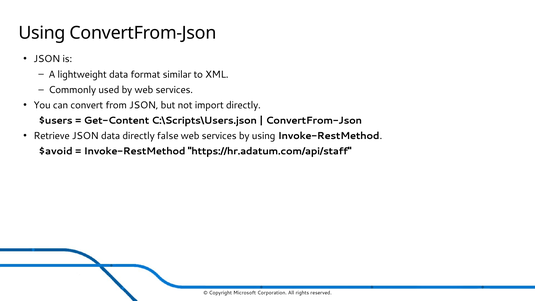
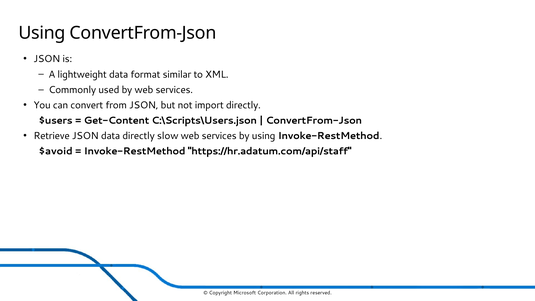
false: false -> slow (168, 136)
